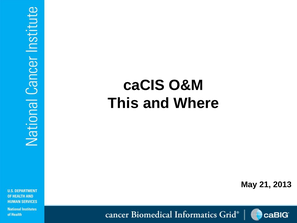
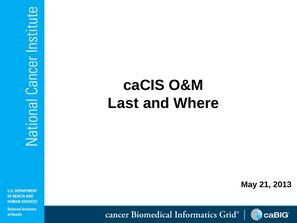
This: This -> Last (123, 103)
